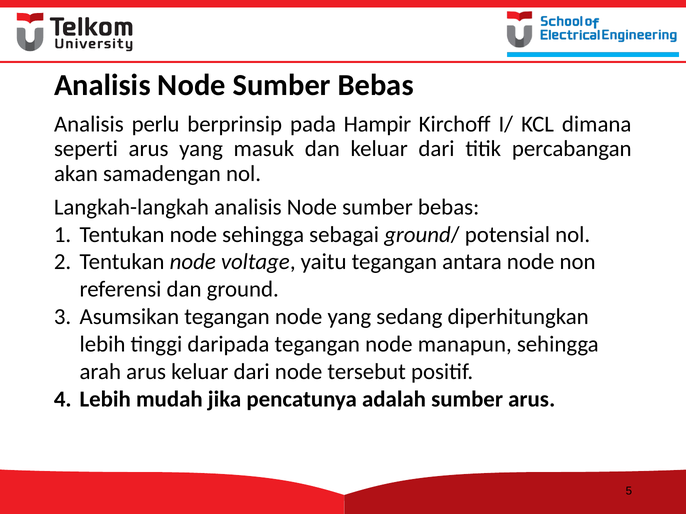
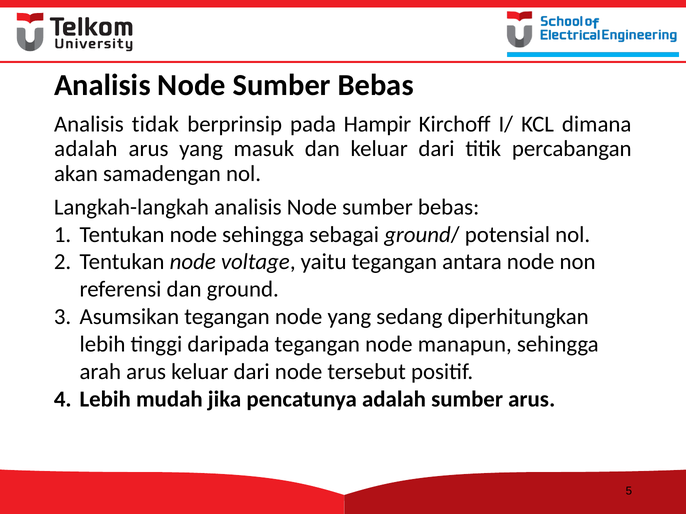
perlu: perlu -> tidak (155, 124)
seperti: seperti -> adalah (86, 149)
